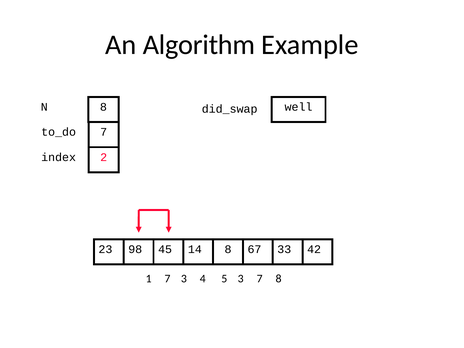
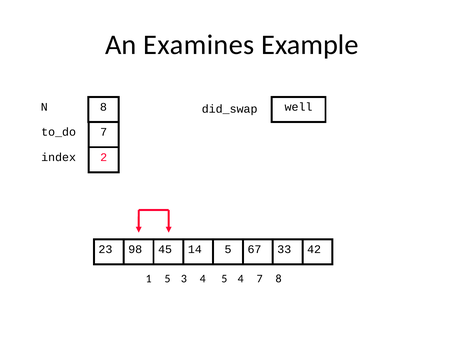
Algorithm: Algorithm -> Examines (199, 45)
14 8: 8 -> 5 (228, 249)
1 7: 7 -> 5 (167, 279)
5 3: 3 -> 4 (241, 279)
